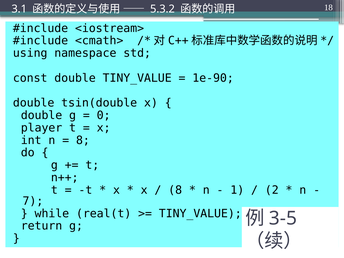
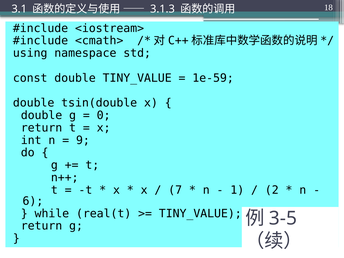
5.3.2: 5.3.2 -> 3.1.3 (162, 9)
1e-90: 1e-90 -> 1e-59 (213, 78)
player: player -> return (42, 128)
8: 8 -> 9 (83, 140)
8: 8 -> 7 (175, 190)
7: 7 -> 6 (33, 201)
